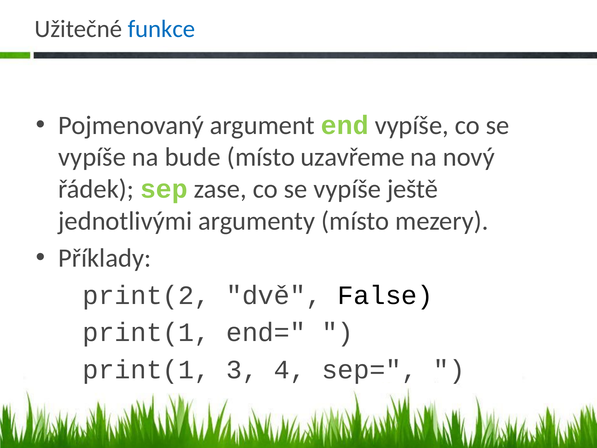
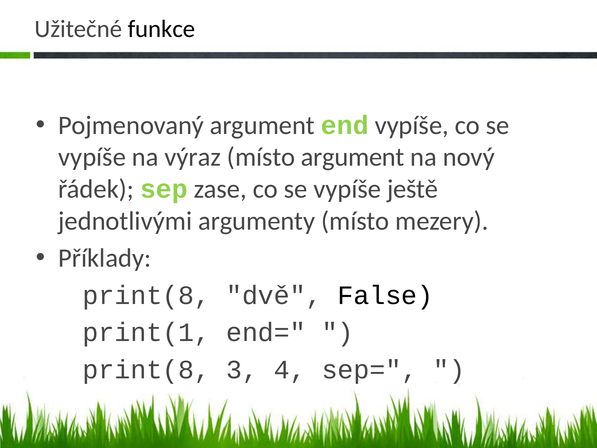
funkce colour: blue -> black (161, 29)
bude: bude -> výraz (193, 157)
místo uzavřeme: uzavřeme -> argument (353, 157)
print(2: print(2 -> print(8 (146, 295)
print(1: print(1 -> print(8 (146, 369)
